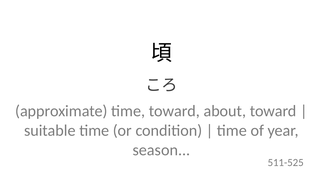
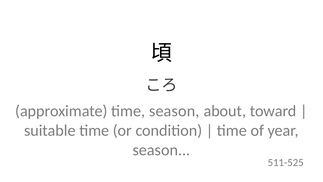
time toward: toward -> season (174, 111)
